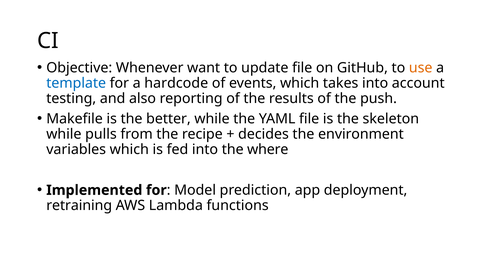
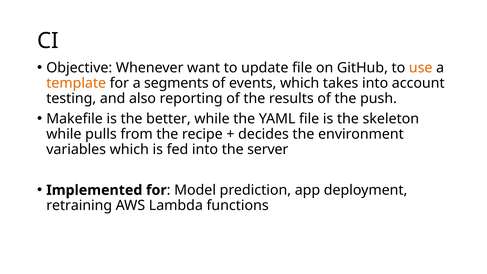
template colour: blue -> orange (76, 83)
hardcode: hardcode -> segments (176, 83)
where: where -> server (268, 149)
